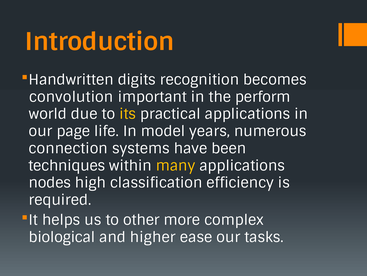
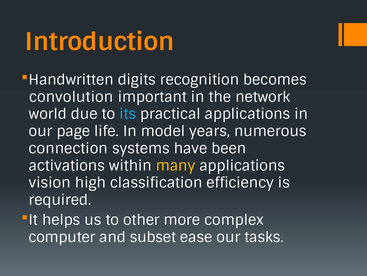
perform: perform -> network (263, 97)
its colour: yellow -> light blue (128, 114)
techniques: techniques -> activations (67, 165)
nodes: nodes -> vision (50, 182)
biological: biological -> computer (62, 237)
higher: higher -> subset (153, 237)
